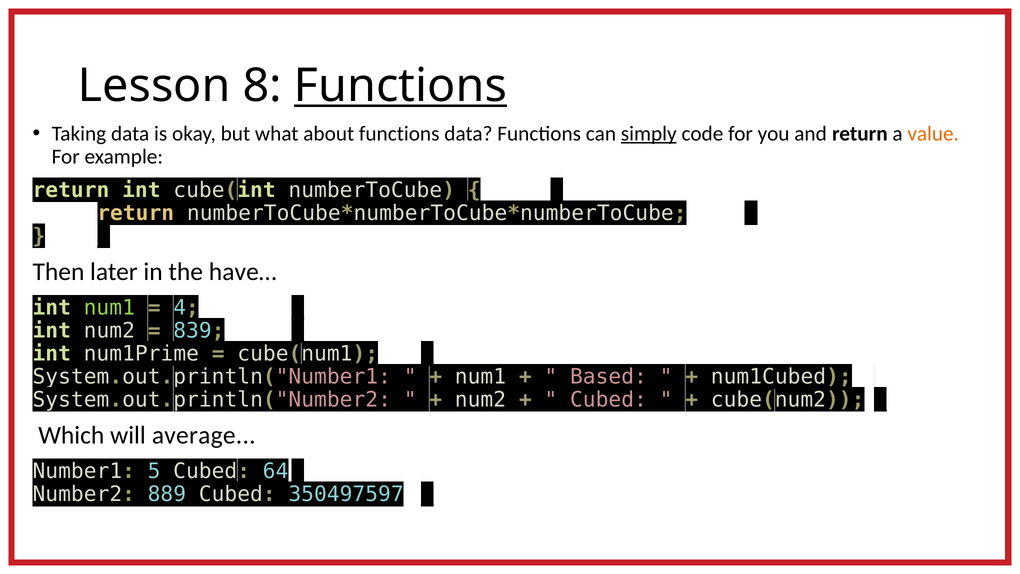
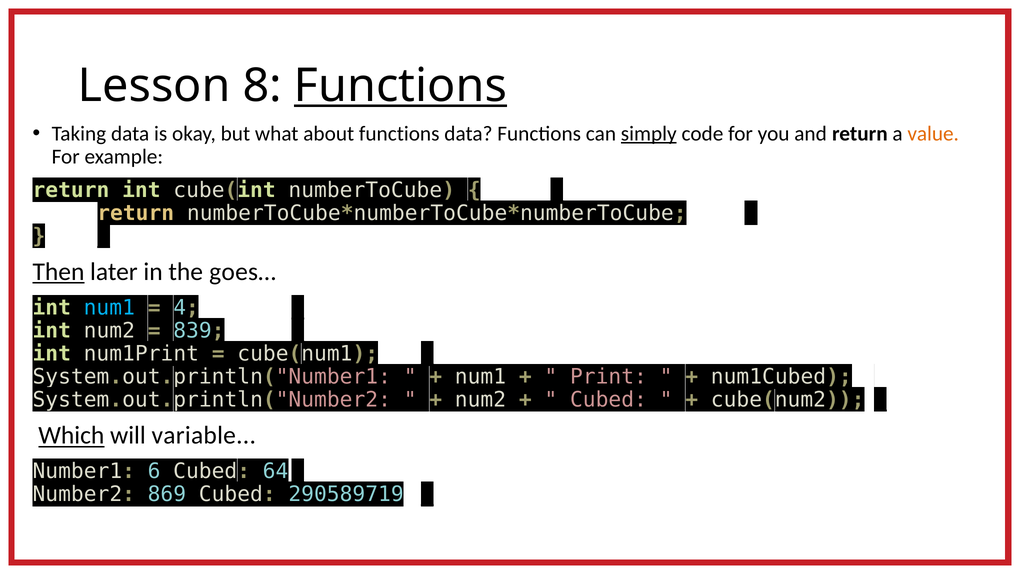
Then underline: none -> present (58, 272)
have…: have… -> goes… (243, 272)
num1 colour: light green -> light blue (109, 308)
num1Prime: num1Prime -> num1Print (141, 354)
Based: Based -> Print (608, 377)
Which underline: none -> present (71, 435)
average: average -> variable (204, 435)
5: 5 -> 6 (154, 471)
889: 889 -> 869 (167, 494)
350497597: 350497597 -> 290589719 (346, 494)
